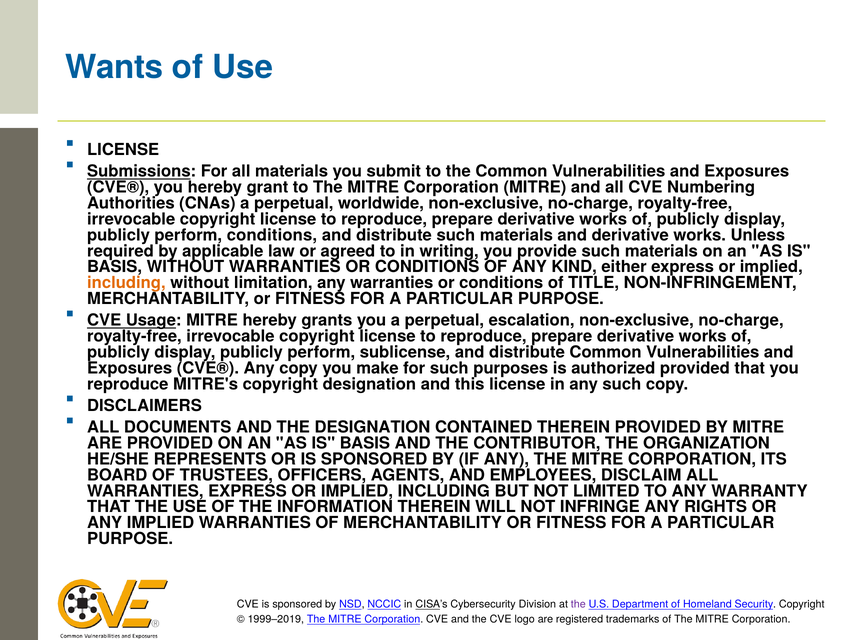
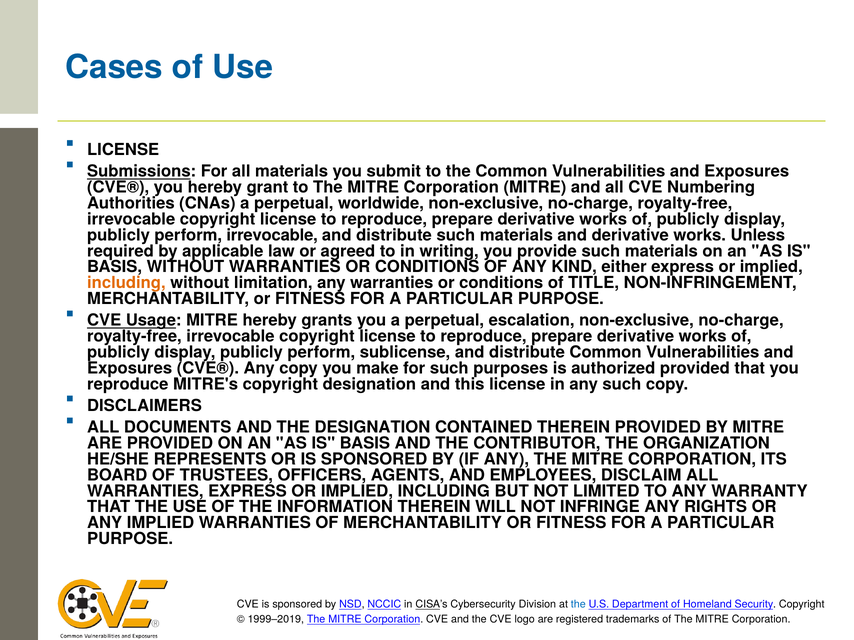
Wants: Wants -> Cases (114, 68)
perform conditions: conditions -> irrevocable (272, 235)
the colour: purple -> blue (578, 605)
